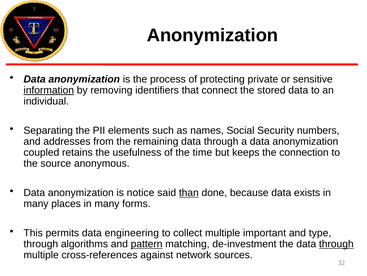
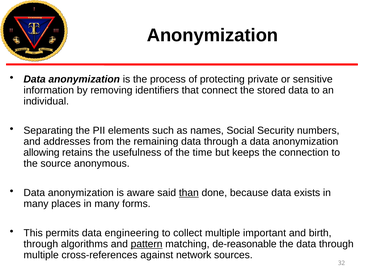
information underline: present -> none (49, 90)
coupled: coupled -> allowing (41, 152)
notice: notice -> aware (141, 192)
type: type -> birth (320, 232)
de-investment: de-investment -> de-reasonable (244, 243)
through underline: present -> none (336, 243)
